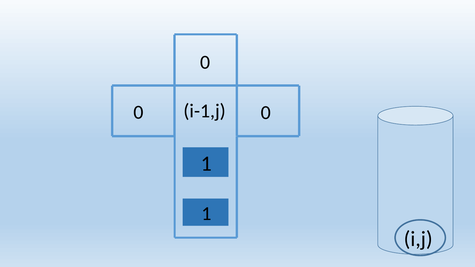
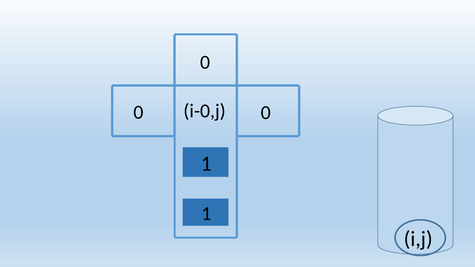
i-1,j: i-1,j -> i-0,j (205, 111)
